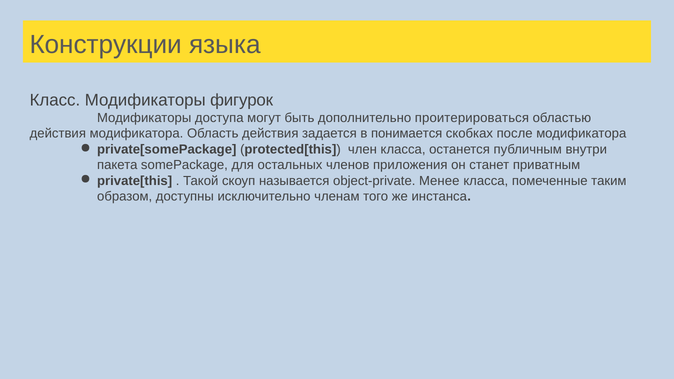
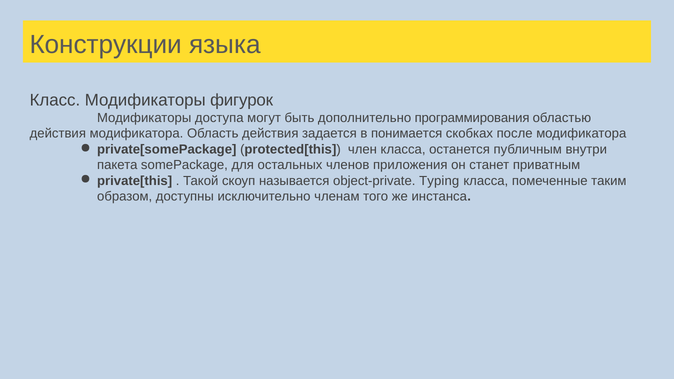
проитерироваться: проитерироваться -> программирования (472, 118)
Менее: Менее -> Typing (439, 181)
